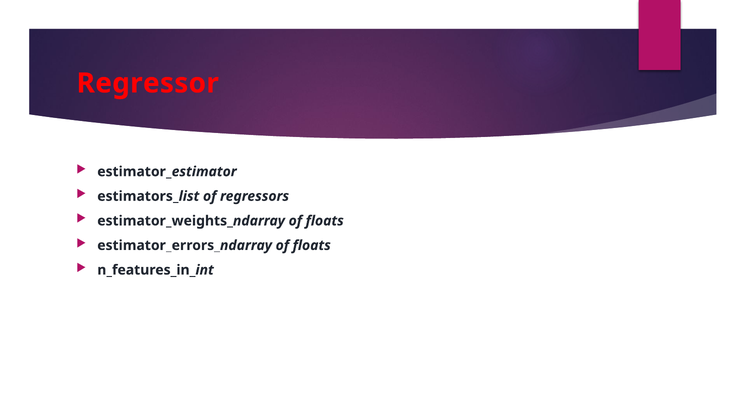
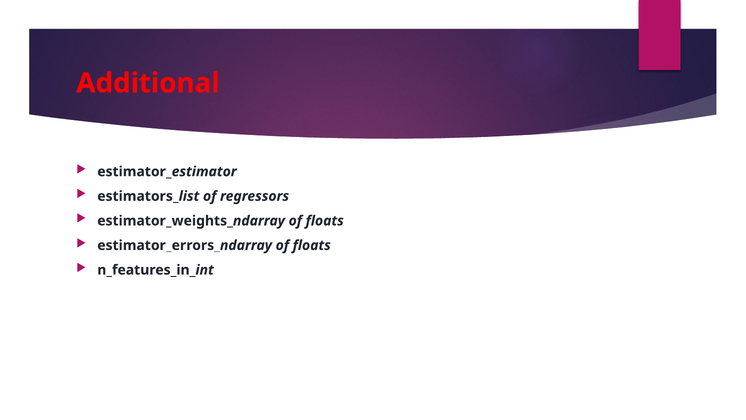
Regressor: Regressor -> Additional (148, 83)
